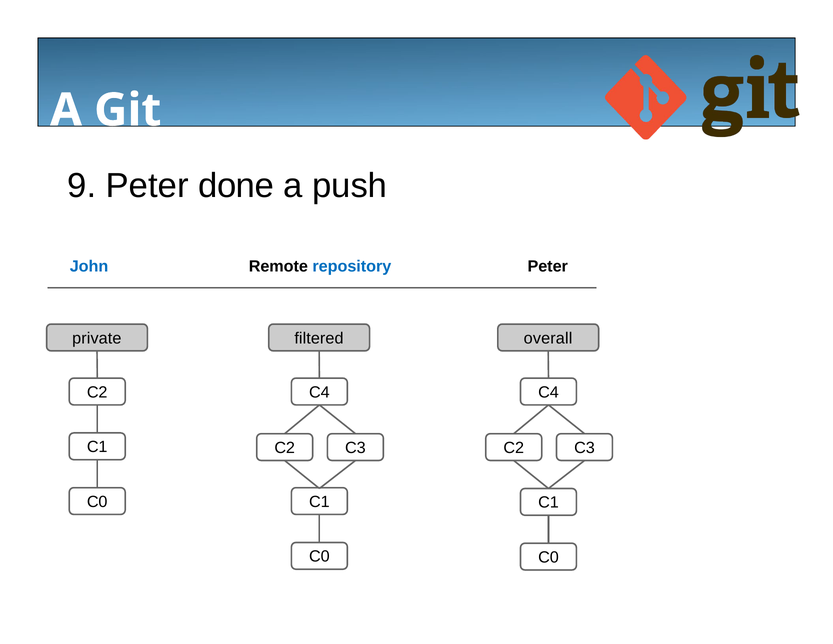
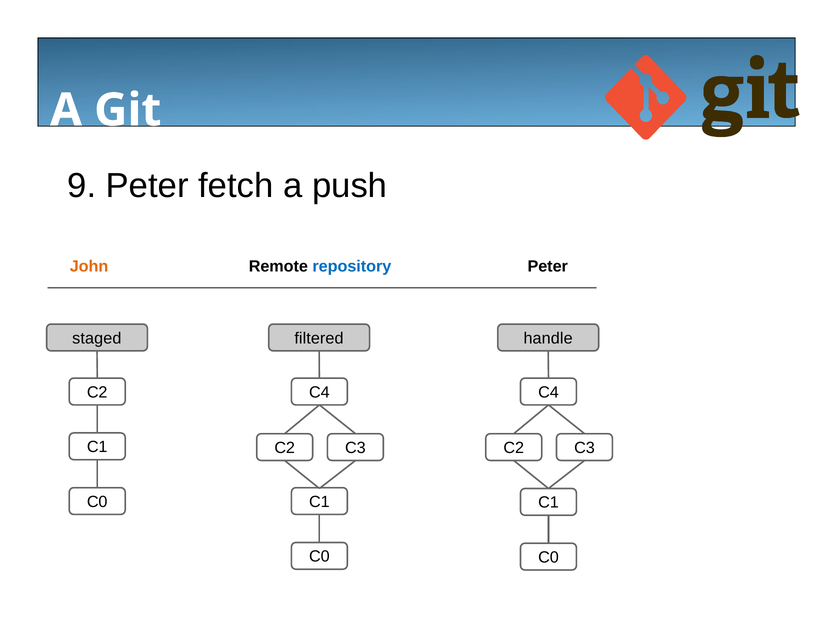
done: done -> fetch (236, 186)
John colour: blue -> orange (89, 266)
private: private -> staged (97, 338)
overall: overall -> handle (548, 338)
